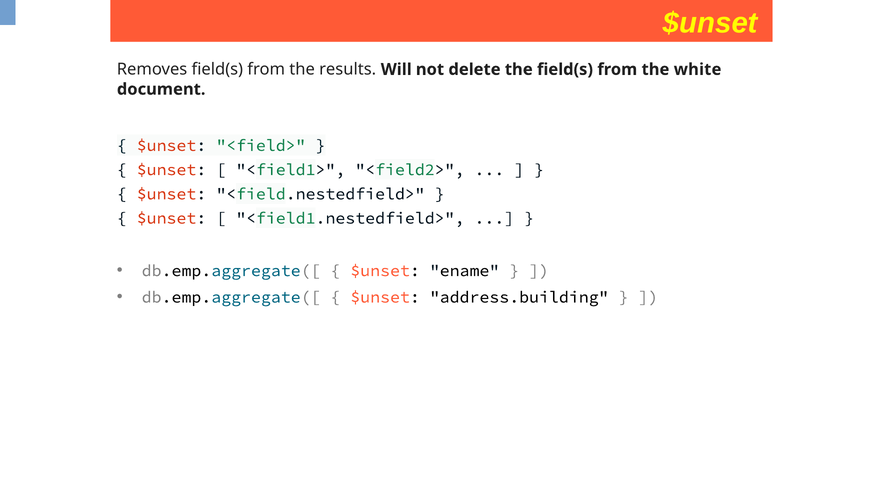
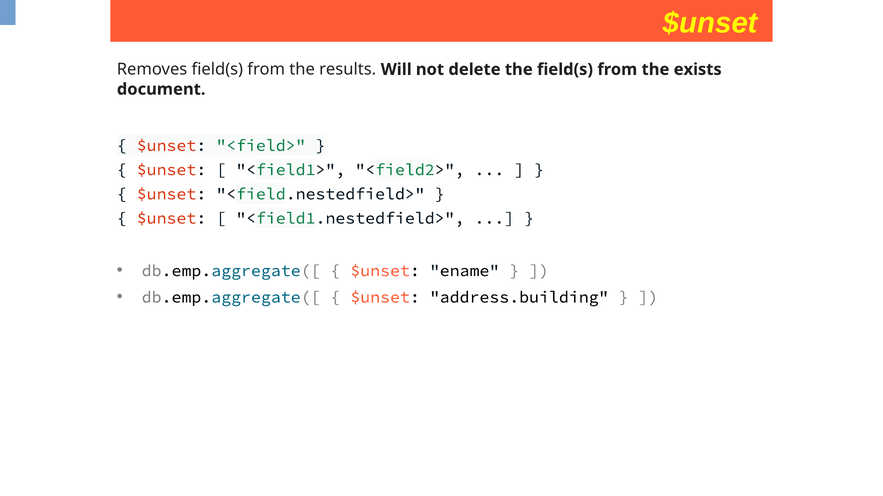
white: white -> exists (698, 70)
